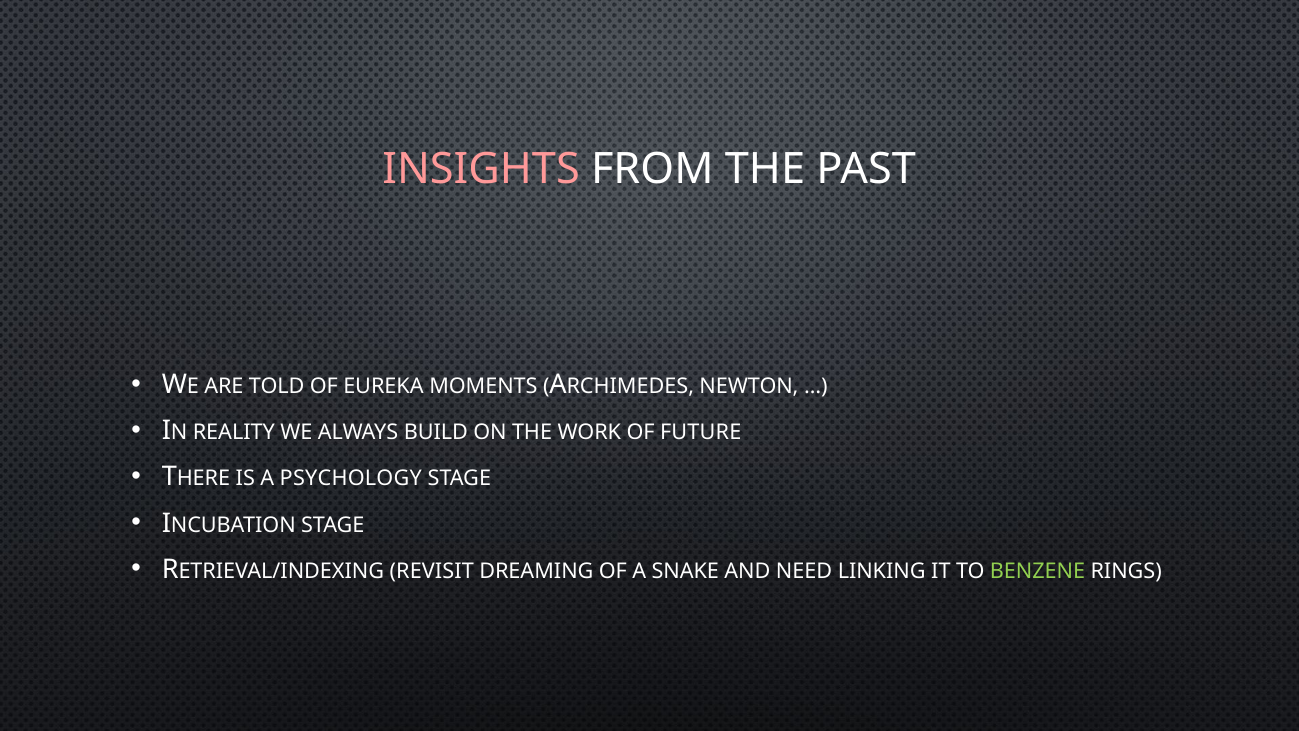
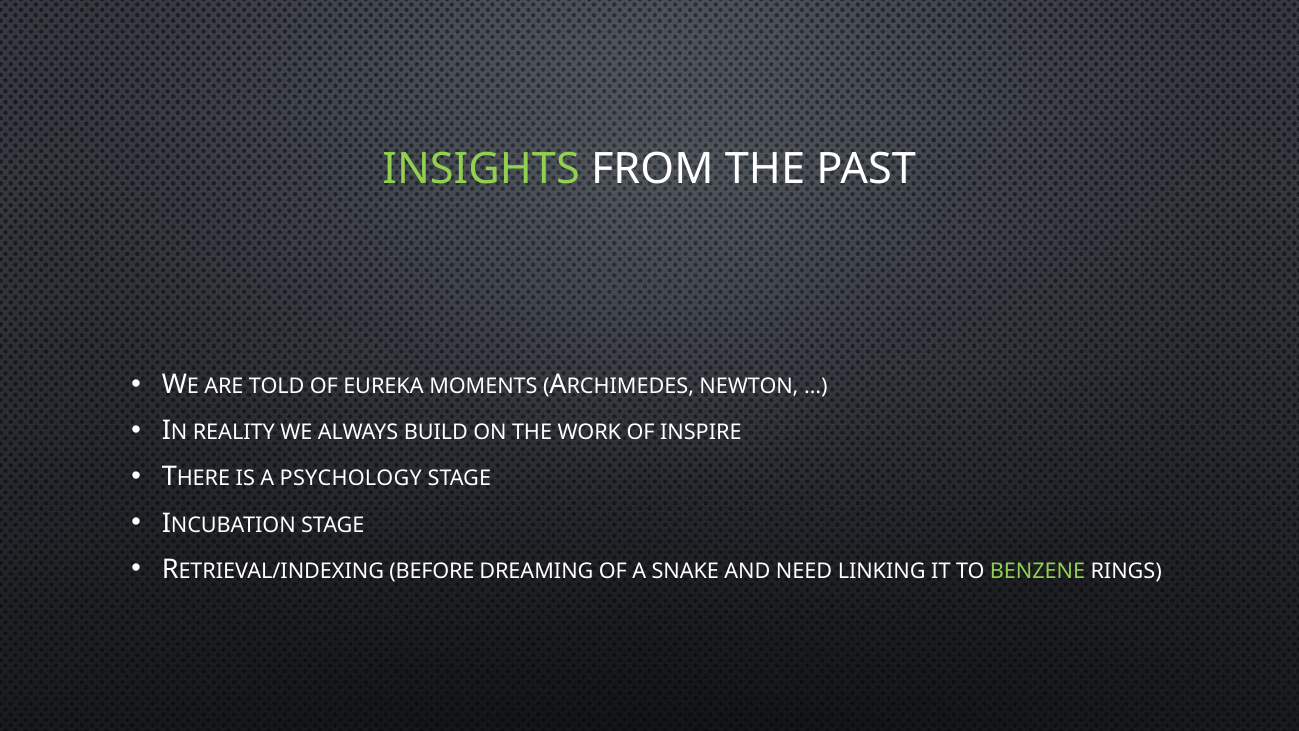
INSIGHTS colour: pink -> light green (481, 169)
FUTURE: FUTURE -> INSPIRE (701, 433)
REVISIT: REVISIT -> BEFORE (432, 571)
